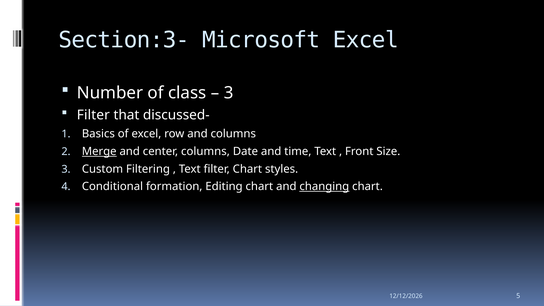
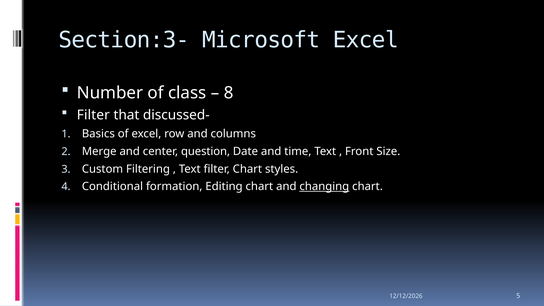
3: 3 -> 8 (229, 93)
Merge underline: present -> none (99, 151)
center columns: columns -> question (206, 151)
